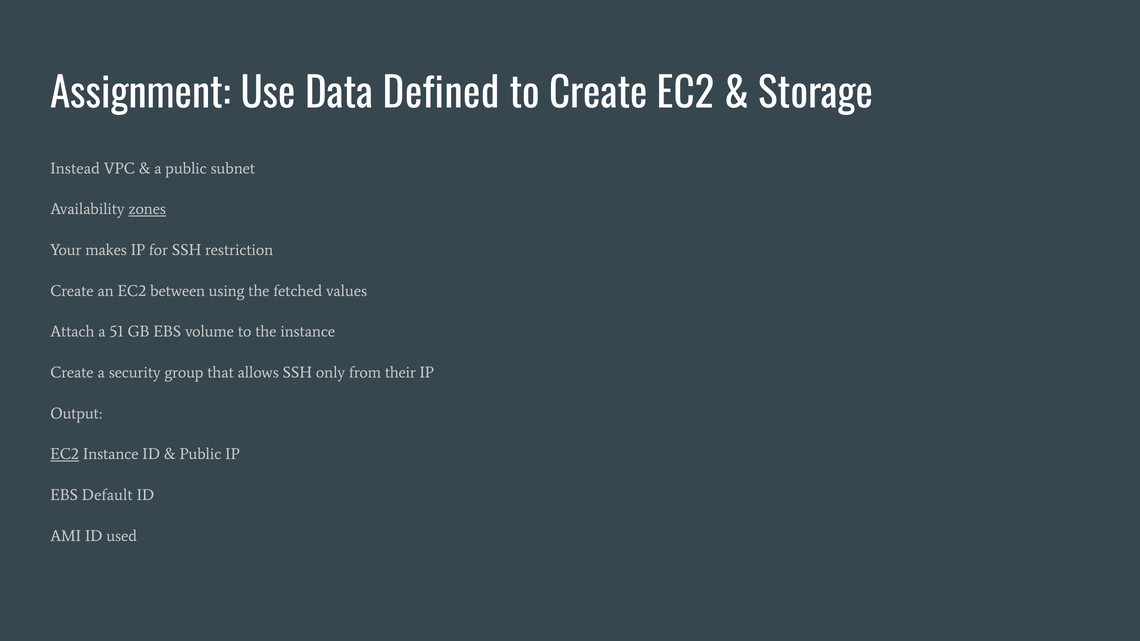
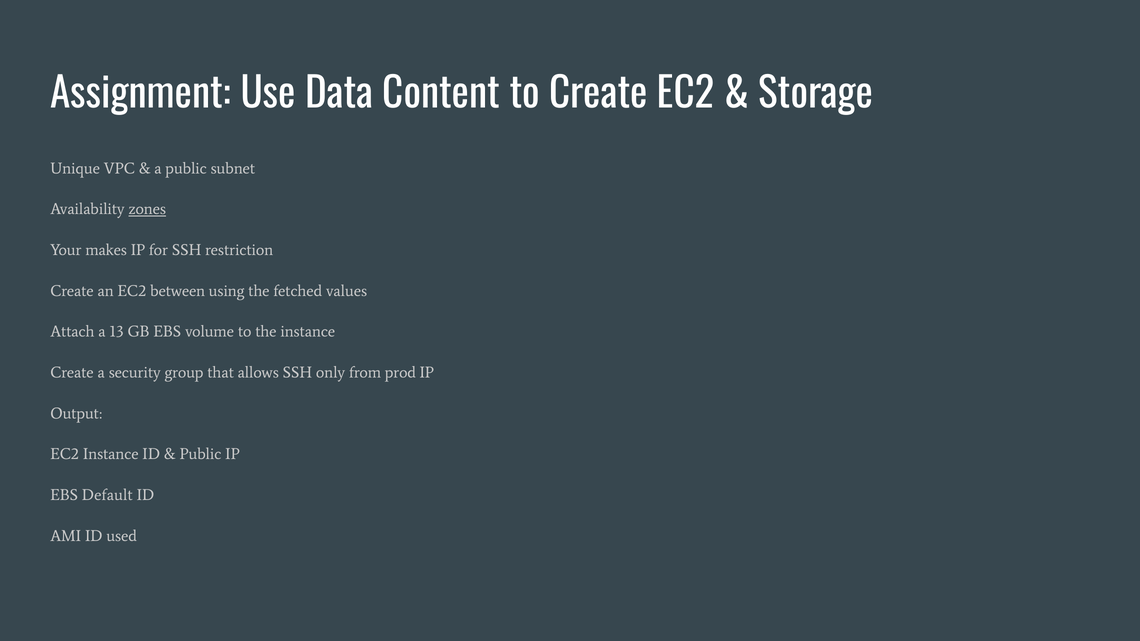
Defined: Defined -> Content (441, 94)
Instead: Instead -> Unique (75, 169)
51: 51 -> 13 (117, 332)
their: their -> prod (400, 373)
EC2 underline: present -> none (65, 454)
